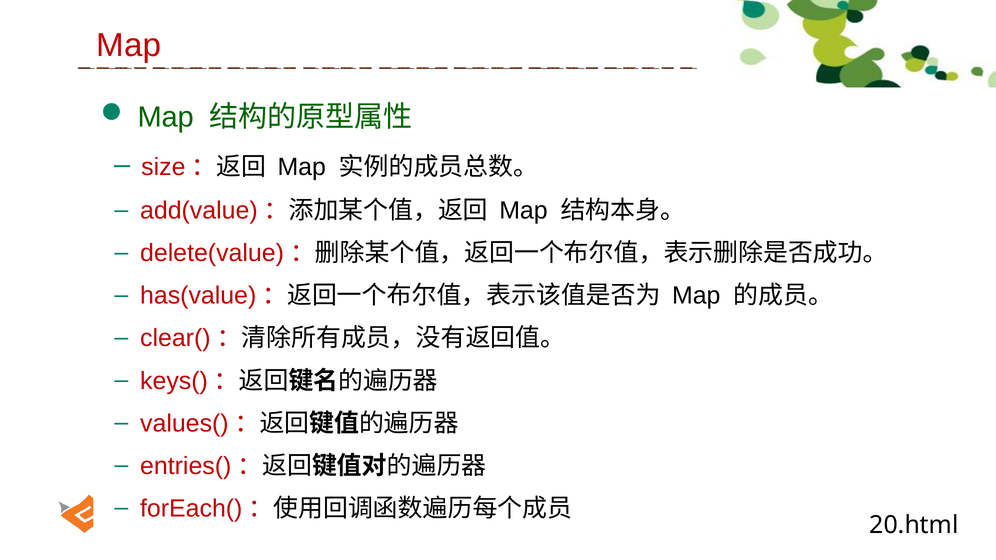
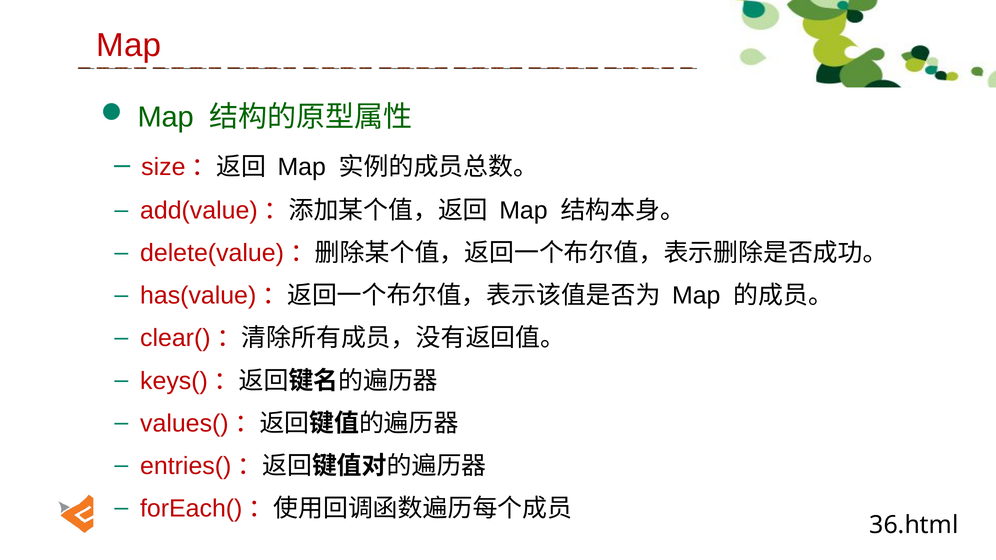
20.html: 20.html -> 36.html (914, 525)
